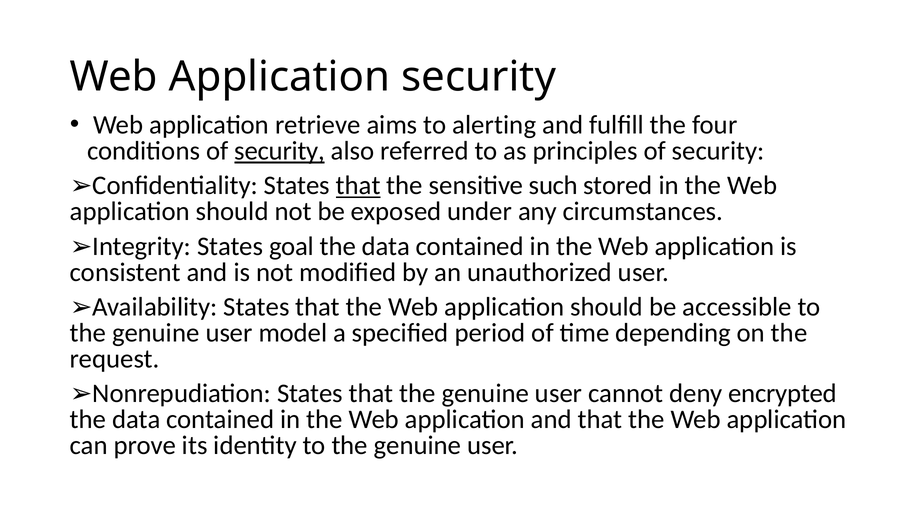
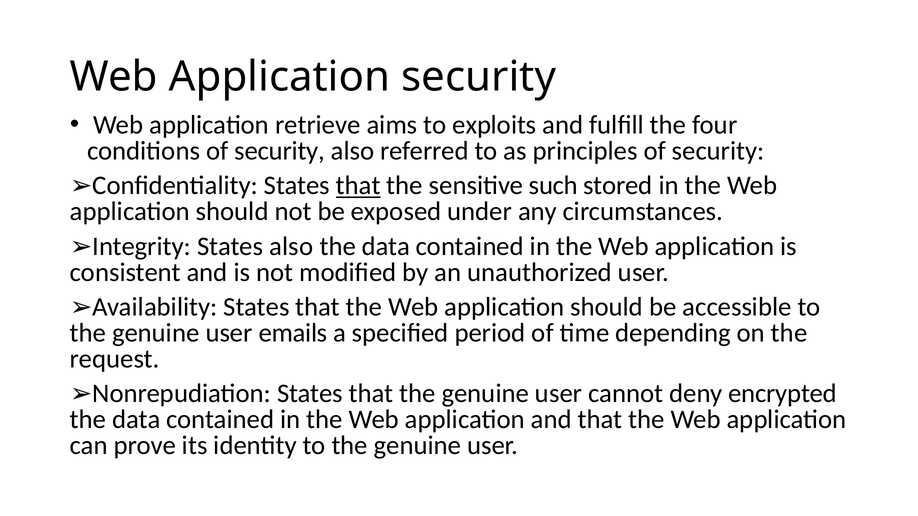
alerting: alerting -> exploits (494, 125)
security underline: present -> none (280, 151)
States goal: goal -> also (291, 246)
model: model -> emails (293, 333)
